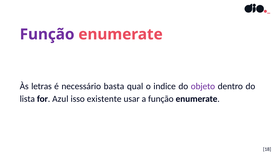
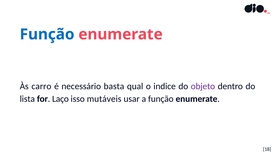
Função colour: purple -> blue (47, 34)
letras: letras -> carro (41, 86)
Azul: Azul -> Laço (60, 99)
existente: existente -> mutáveis (104, 99)
